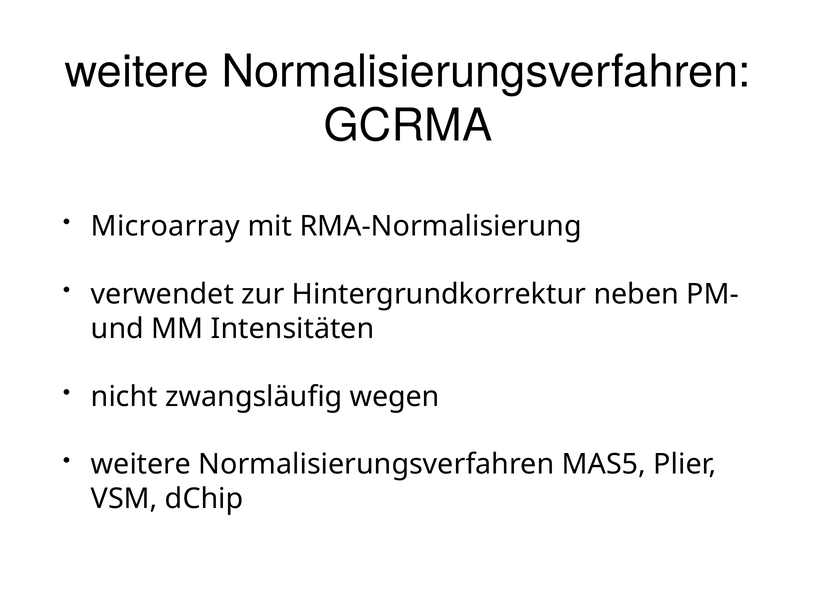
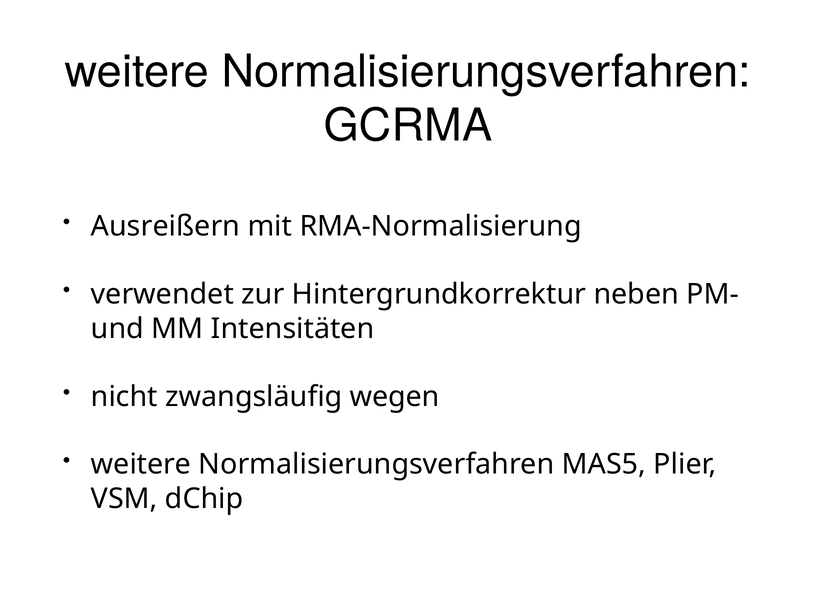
Microarray: Microarray -> Ausreißern (165, 226)
